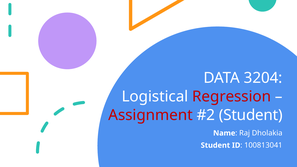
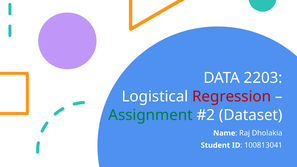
3204: 3204 -> 2203 (263, 78)
Assignment colour: red -> green (151, 115)
Student: Student -> Dataset (251, 115)
